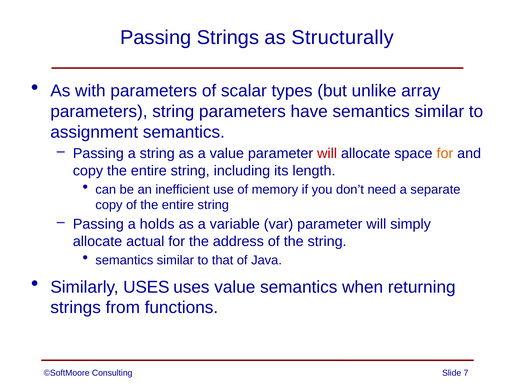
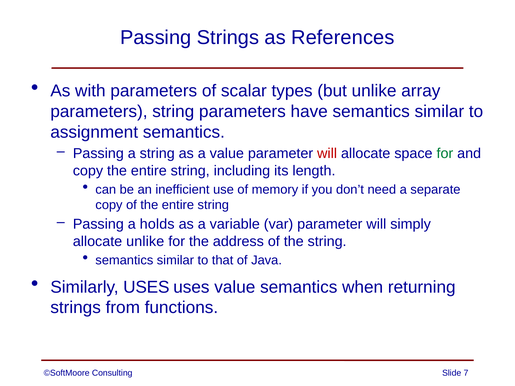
Structurally: Structurally -> References (343, 37)
for colour: orange -> green (445, 154)
allocate actual: actual -> unlike (145, 242)
